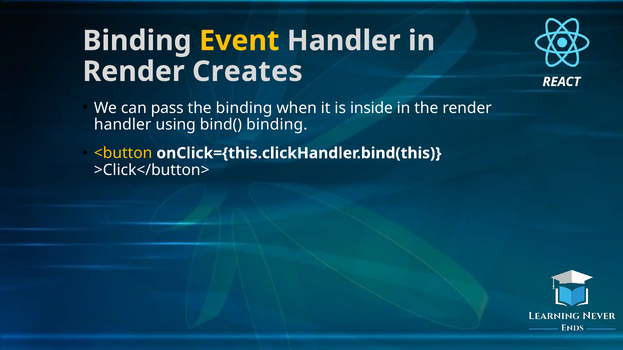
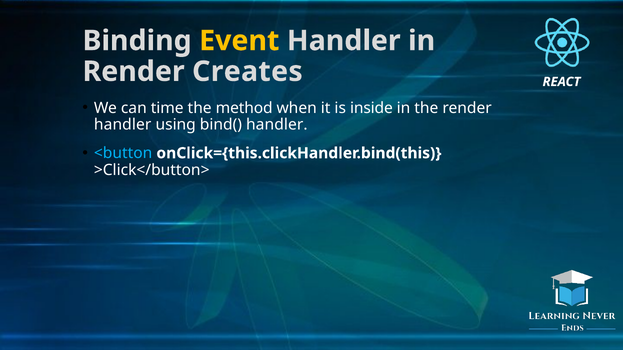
pass: pass -> time (167, 108)
the binding: binding -> method (244, 108)
bind( binding: binding -> handler (277, 125)
<button colour: yellow -> light blue (123, 153)
